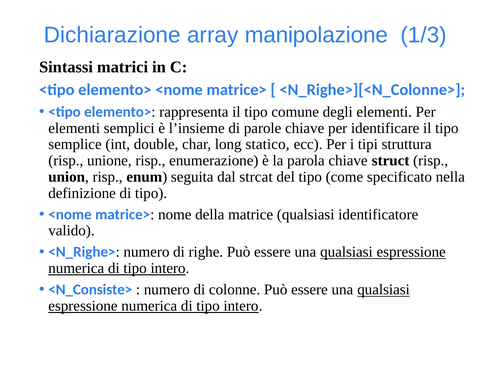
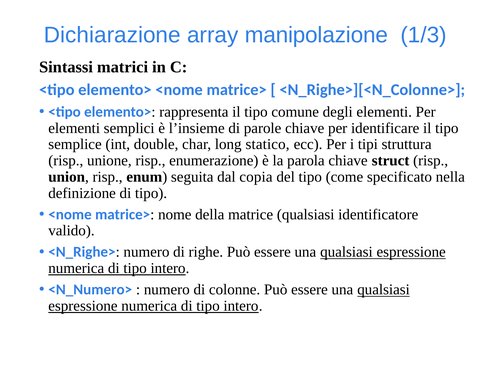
strcat: strcat -> copia (256, 177)
<N_Consiste>: <N_Consiste> -> <N_Numero> (90, 290)
